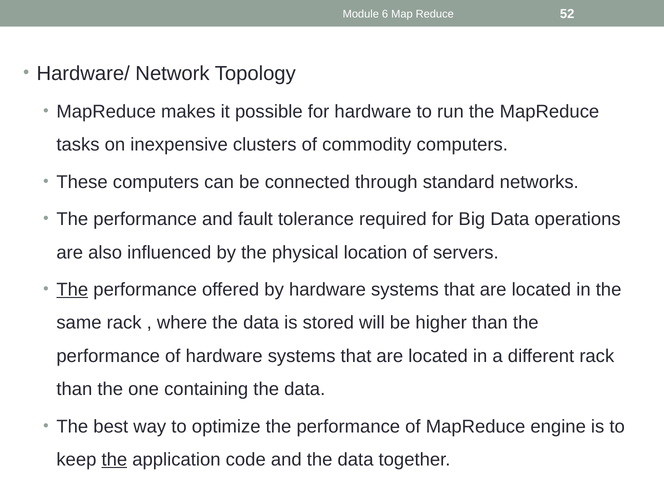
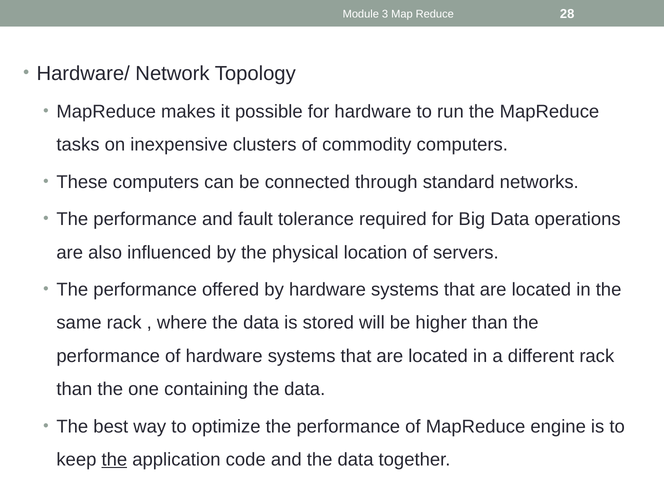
6: 6 -> 3 (385, 14)
52: 52 -> 28 (567, 14)
The underline: present -> none (72, 290)
